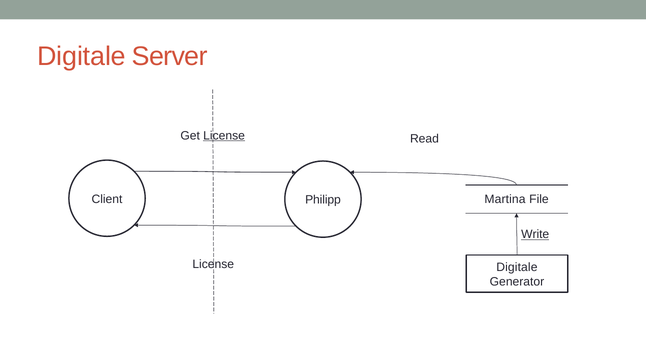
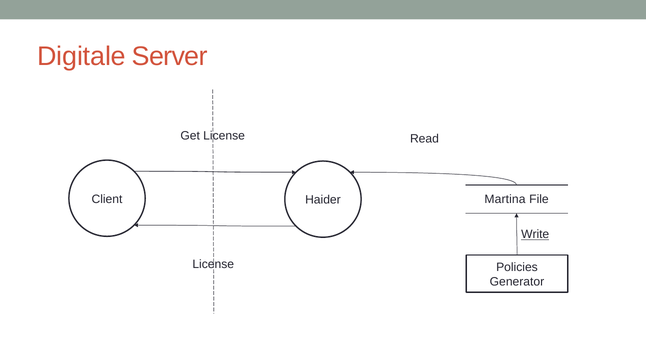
License underline: present -> none (224, 136)
Philipp: Philipp -> Haider (323, 200)
Digitale: Digitale -> Policies (517, 267)
